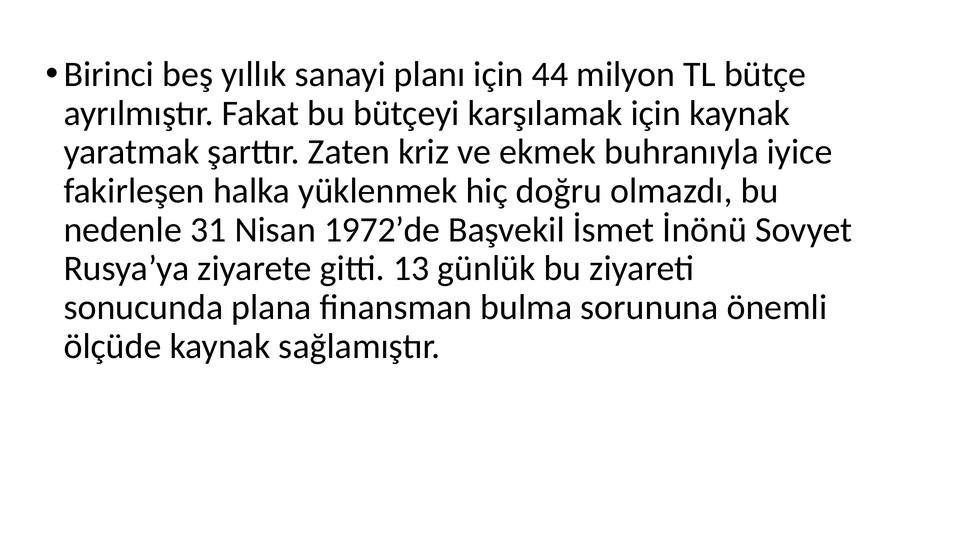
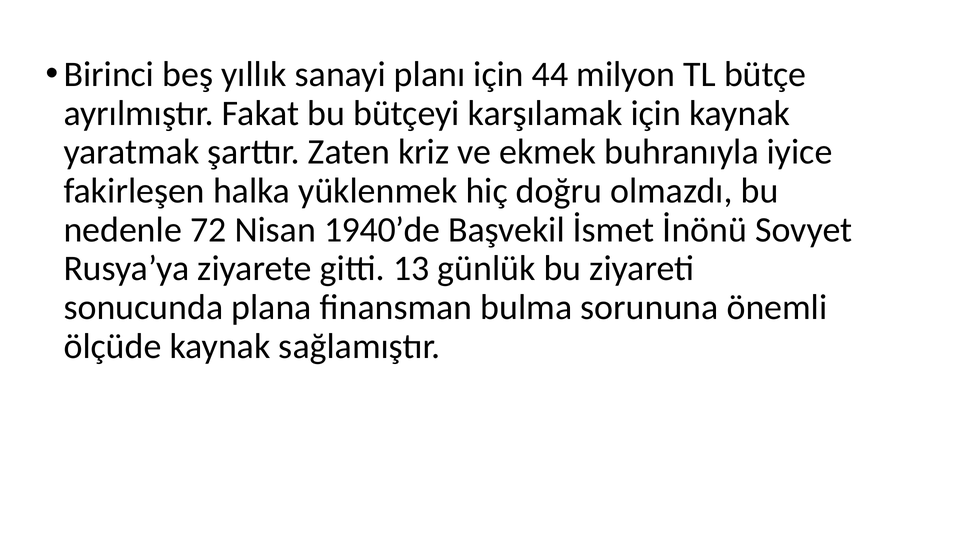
31: 31 -> 72 (208, 230)
1972’de: 1972’de -> 1940’de (382, 230)
